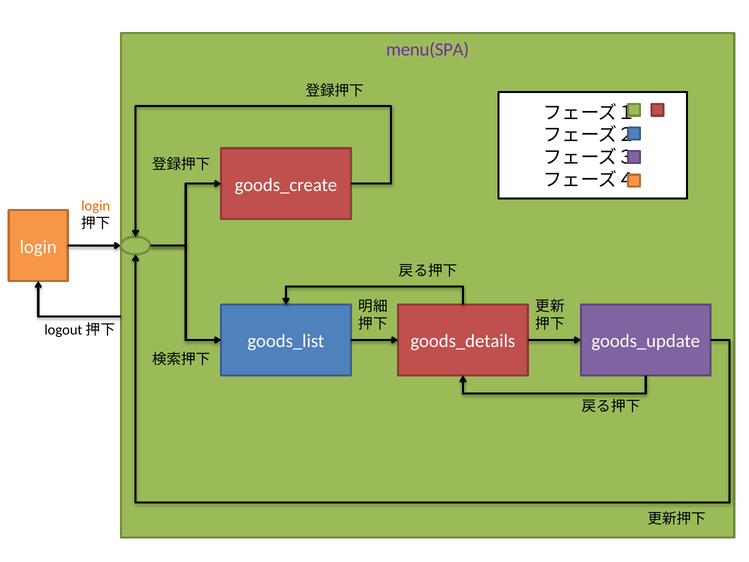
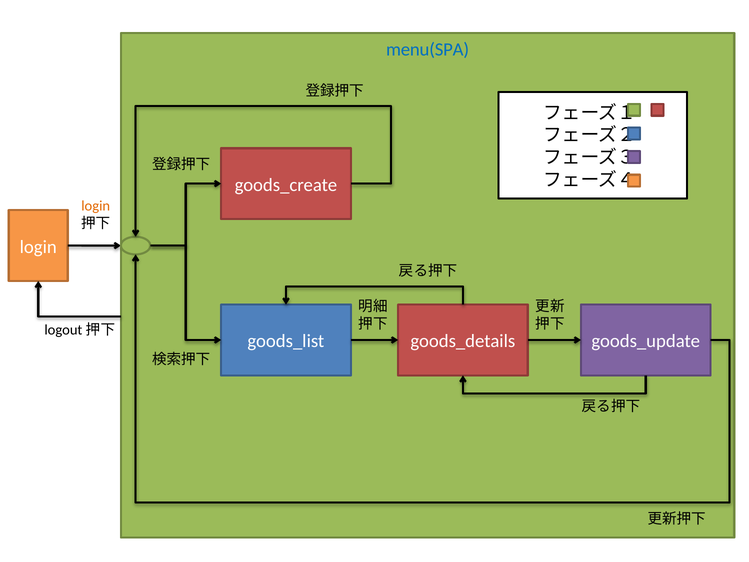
menu(SPA colour: purple -> blue (428, 49)
